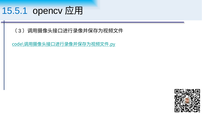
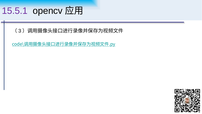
15.5.1 colour: blue -> purple (15, 11)
